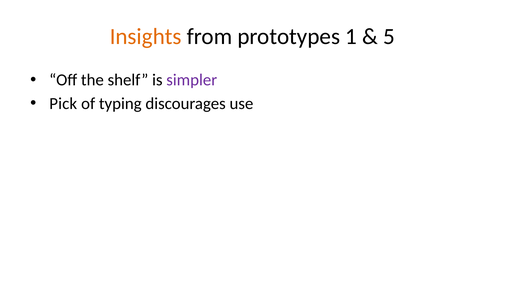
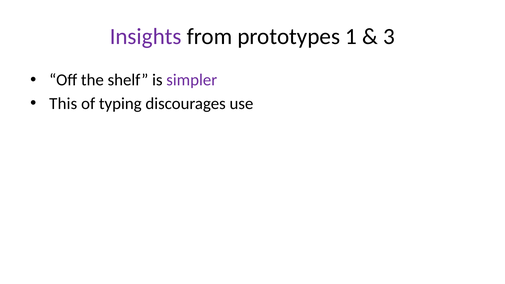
Insights colour: orange -> purple (146, 37)
5: 5 -> 3 (389, 37)
Pick: Pick -> This (63, 104)
